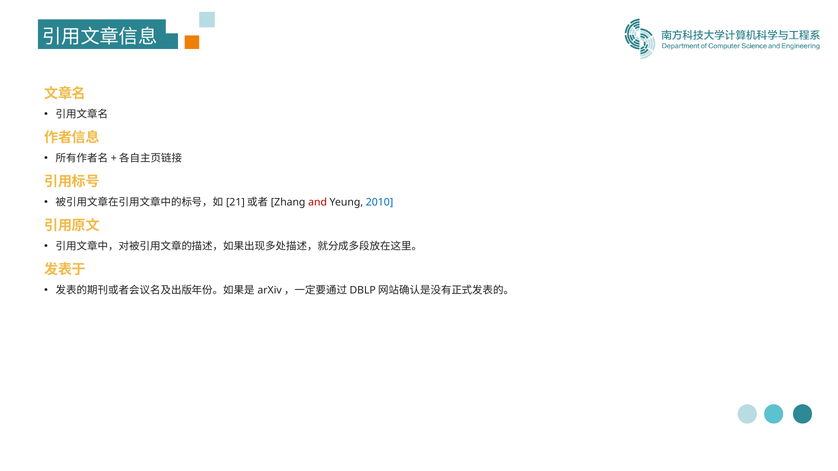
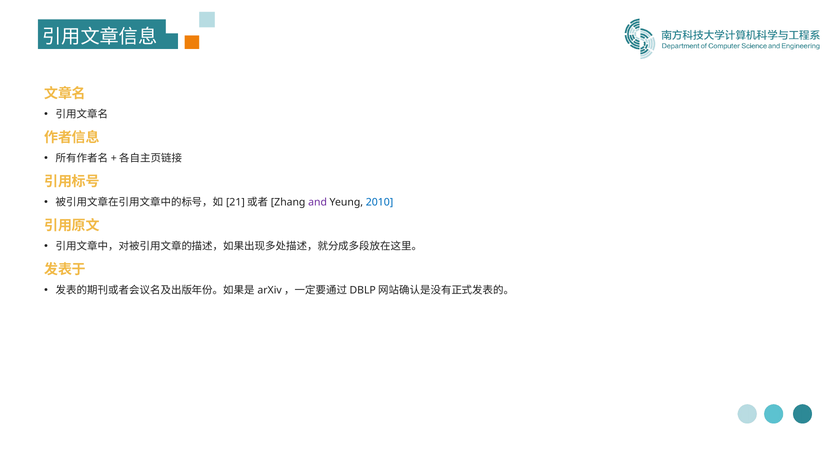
and colour: red -> purple (318, 202)
